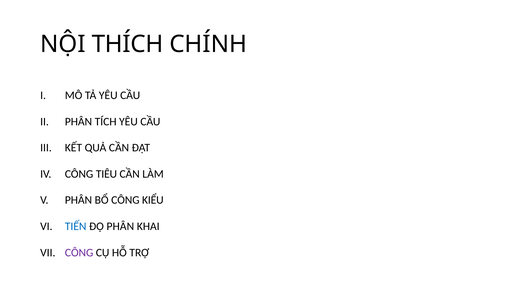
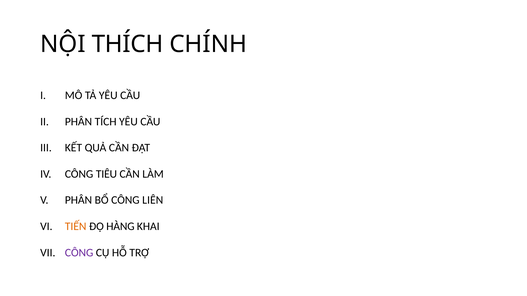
KIỂU: KIỂU -> LIÊN (153, 200)
TIẾN colour: blue -> orange (76, 227)
ĐỘ PHÂN: PHÂN -> HÀNG (120, 227)
